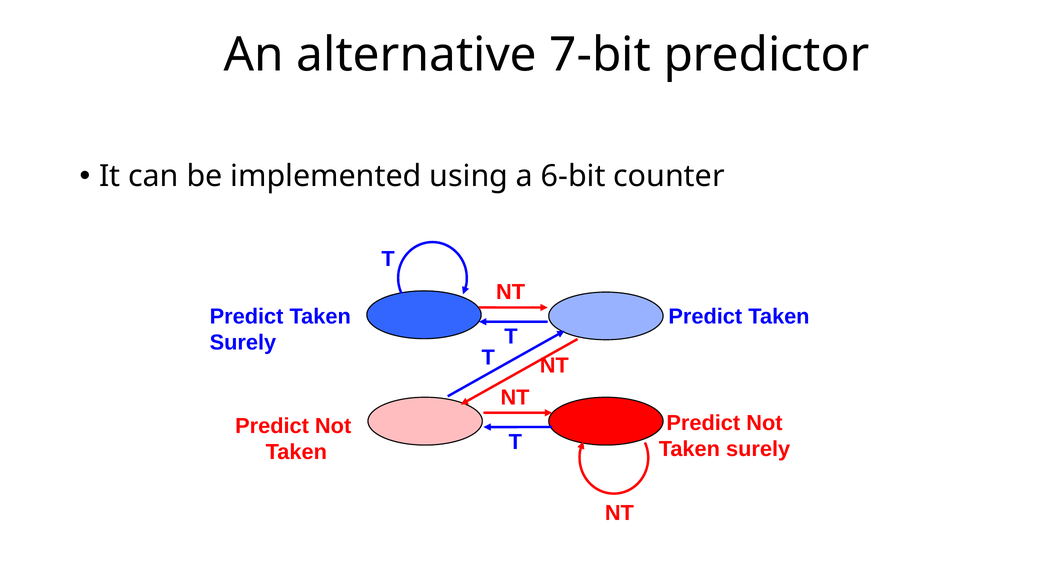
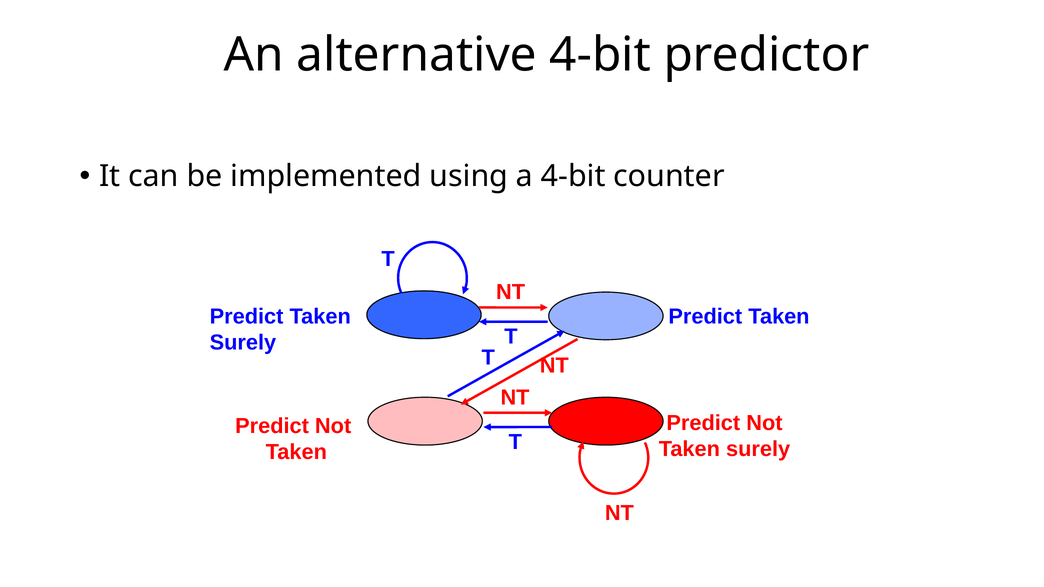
alternative 7-bit: 7-bit -> 4-bit (600, 55)
a 6-bit: 6-bit -> 4-bit (573, 177)
